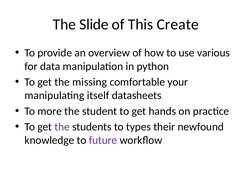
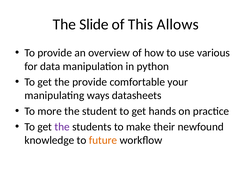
Create: Create -> Allows (178, 24)
the missing: missing -> provide (90, 82)
itself: itself -> ways (98, 95)
types: types -> make (139, 127)
future colour: purple -> orange (103, 140)
